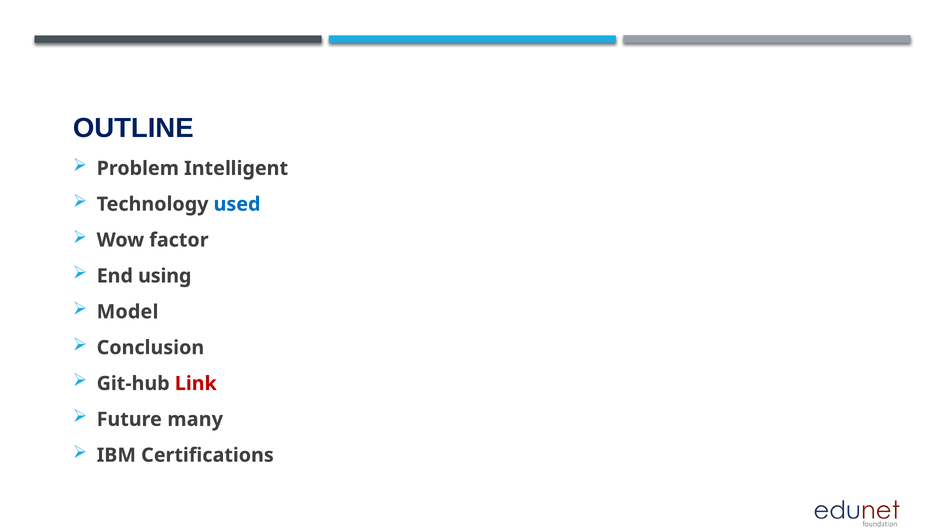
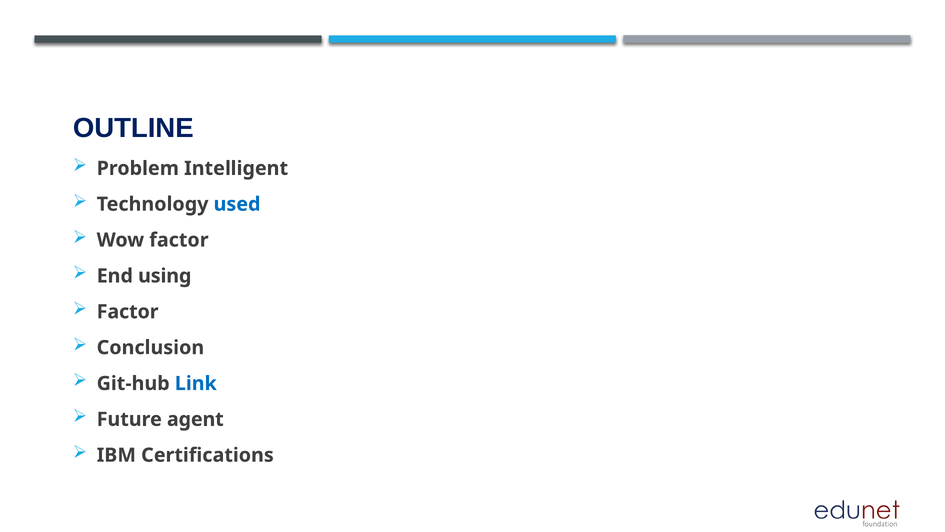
Model: Model -> Factor (128, 312)
Link colour: red -> blue (196, 383)
many: many -> agent (195, 419)
